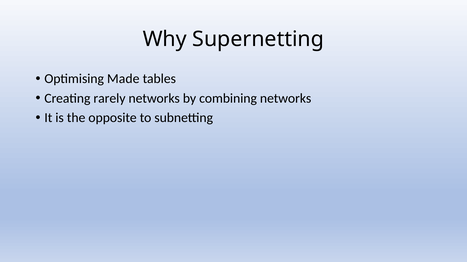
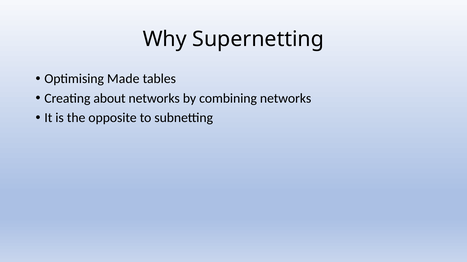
rarely: rarely -> about (110, 99)
